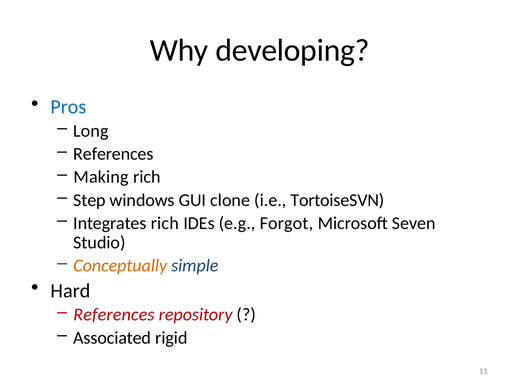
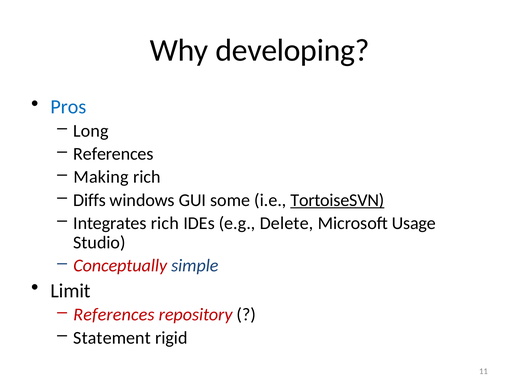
Step: Step -> Diffs (90, 200)
clone: clone -> some (230, 200)
TortoiseSVN underline: none -> present (337, 200)
Forgot: Forgot -> Delete (287, 223)
Seven: Seven -> Usage (414, 223)
Conceptually colour: orange -> red (120, 266)
Hard: Hard -> Limit (71, 291)
Associated: Associated -> Statement (112, 338)
